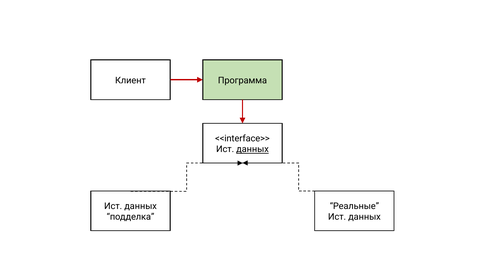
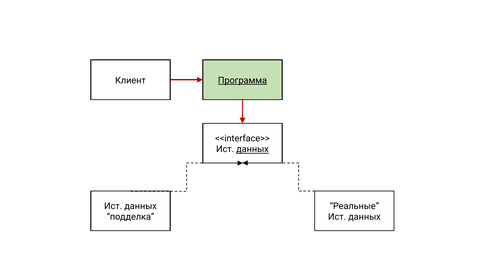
Программа underline: none -> present (242, 80)
